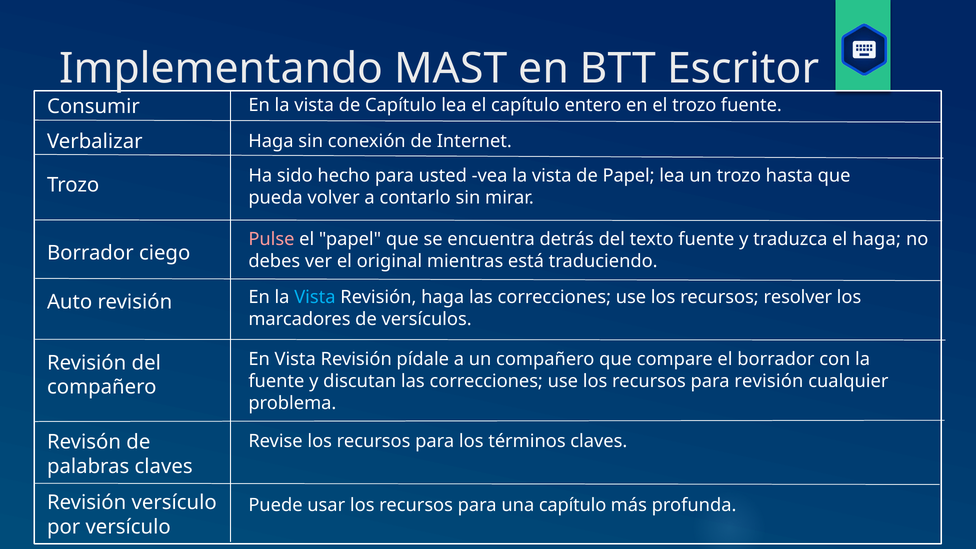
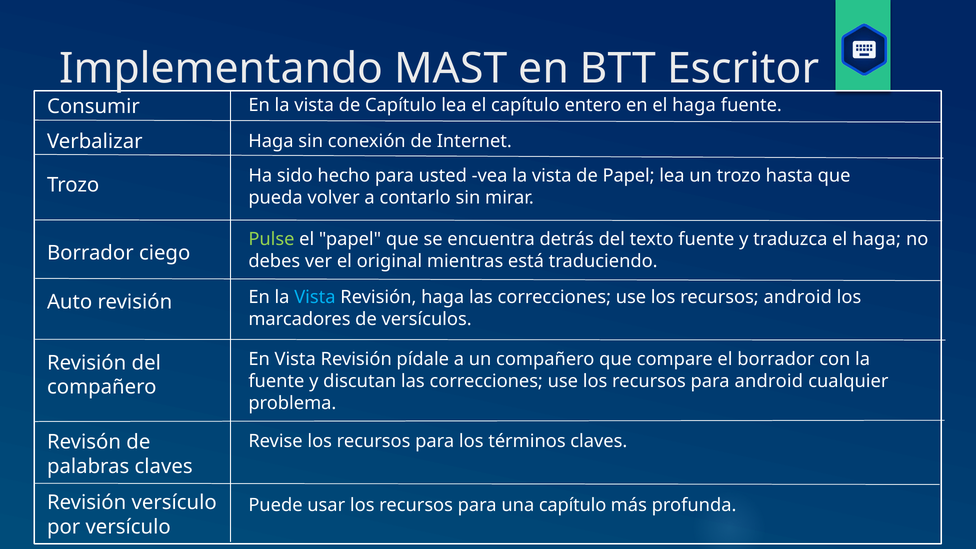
en el trozo: trozo -> haga (694, 105)
Pulse colour: pink -> light green (271, 239)
recursos resolver: resolver -> android (798, 297)
para revisión: revisión -> android (769, 381)
